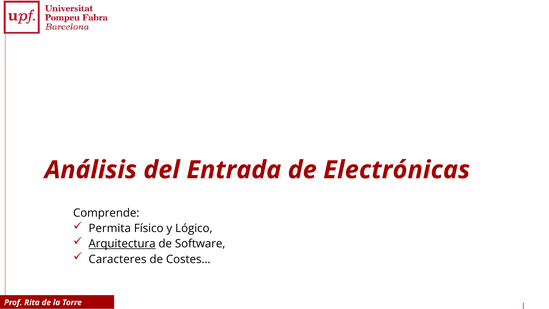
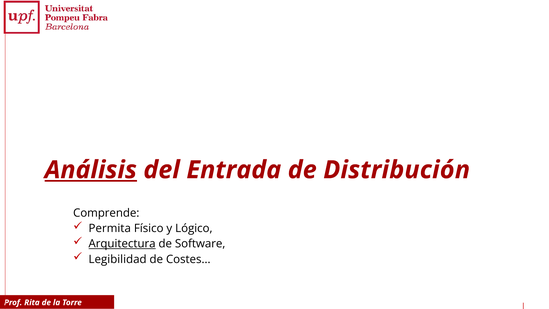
Análisis underline: none -> present (91, 170)
Electrónicas: Electrónicas -> Distribución (397, 170)
Caracteres: Caracteres -> Legibilidad (118, 259)
